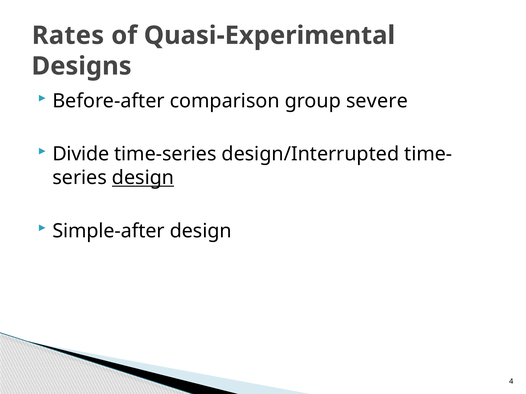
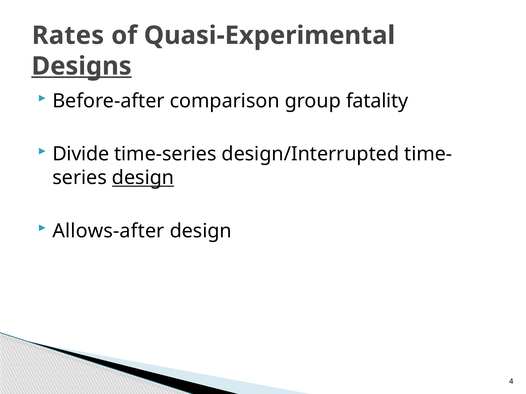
Designs underline: none -> present (82, 66)
severe: severe -> fatality (377, 101)
Simple-after: Simple-after -> Allows-after (109, 231)
